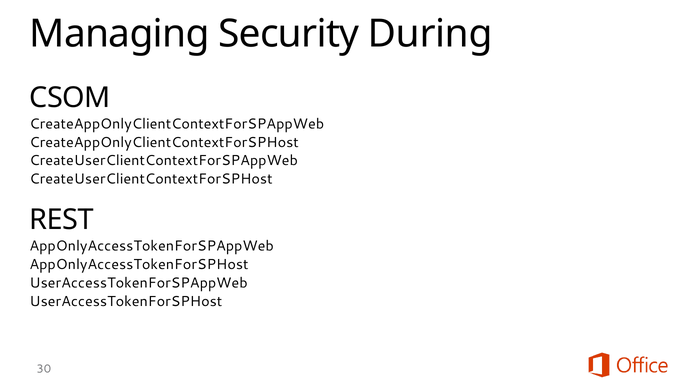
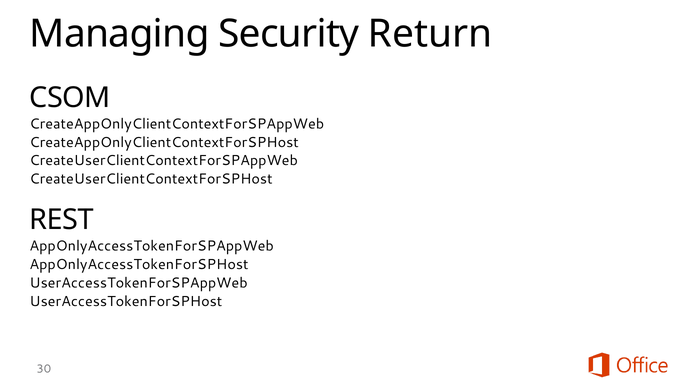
During: During -> Return (430, 34)
